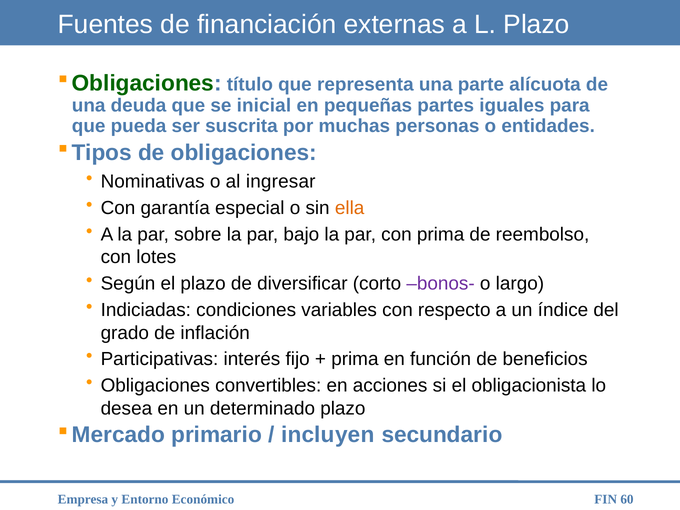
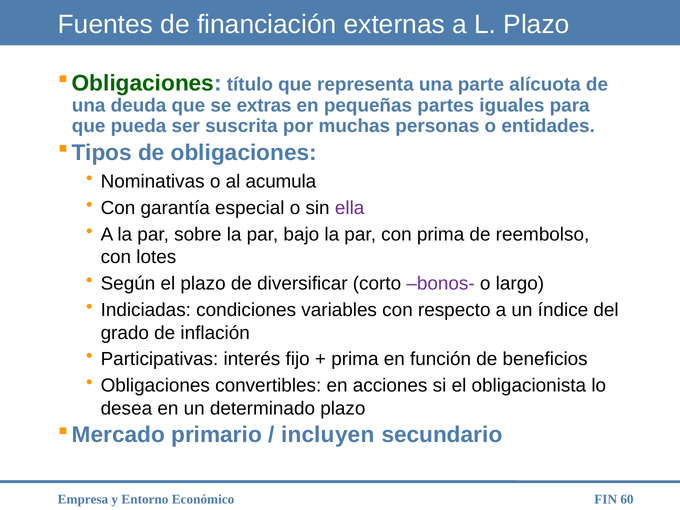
inicial: inicial -> extras (264, 105)
ingresar: ingresar -> acumula (281, 182)
ella colour: orange -> purple (350, 208)
